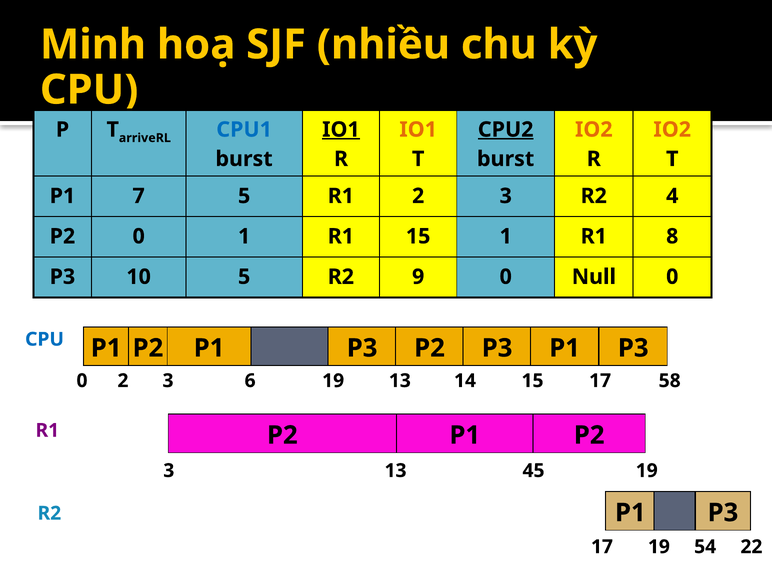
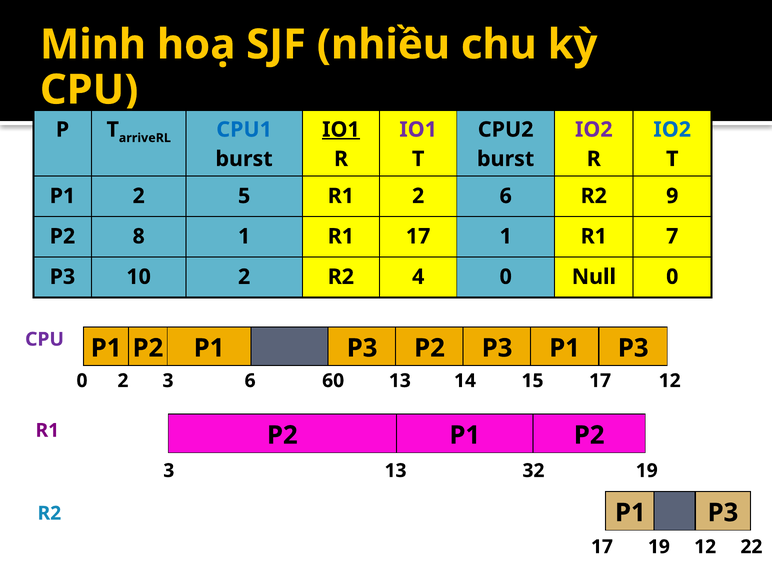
IO1 colour: orange -> purple (418, 130)
CPU2 underline: present -> none (506, 130)
IO2 colour: orange -> purple (594, 130)
IO2 colour: orange -> blue (672, 130)
P1 7: 7 -> 2 (139, 196)
2 3: 3 -> 6 (506, 196)
4: 4 -> 9 (672, 196)
P2 0: 0 -> 8 (139, 236)
R1 15: 15 -> 17 (418, 236)
8: 8 -> 7 (672, 236)
10 5: 5 -> 2 (244, 277)
9: 9 -> 4 (418, 277)
CPU colour: blue -> purple (45, 339)
2 19: 19 -> 60 (333, 381)
0 58: 58 -> 12 (670, 381)
45: 45 -> 32 (533, 471)
17 54: 54 -> 12 (705, 547)
